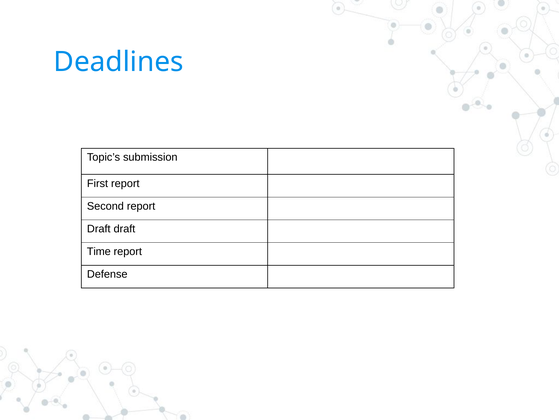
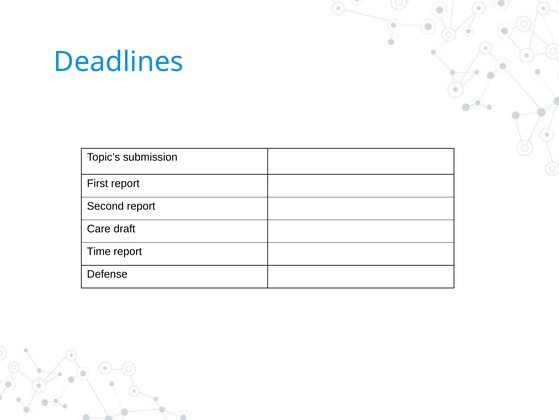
Draft: Draft -> Care (99, 229)
